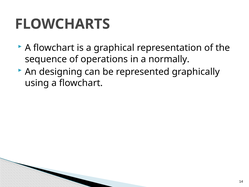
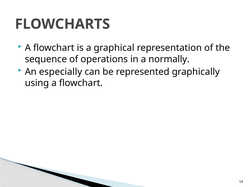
designing: designing -> especially (61, 72)
